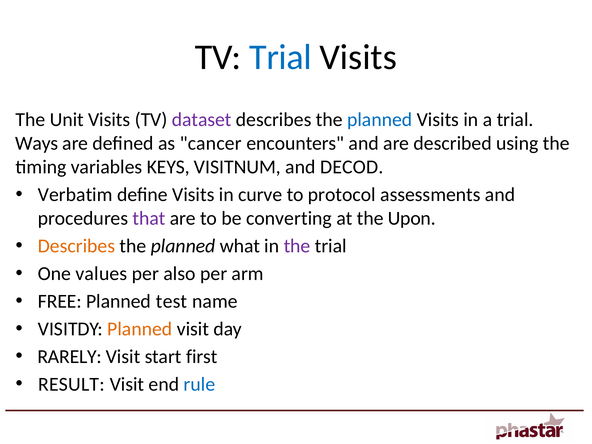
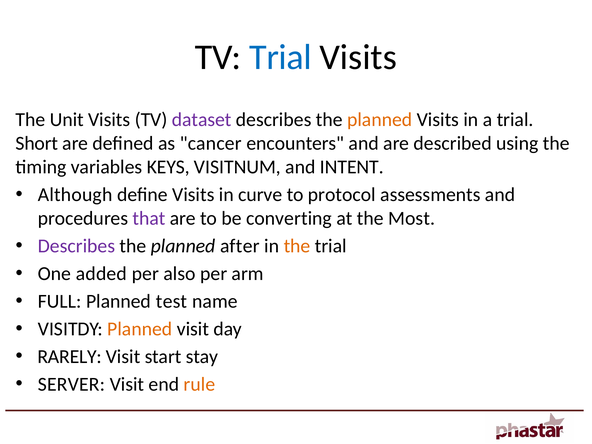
planned colour: blue -> orange (380, 120)
Ways: Ways -> Short (37, 143)
DECOD: DECOD -> INTENT (352, 167)
Verbatim: Verbatim -> Although (75, 195)
Upon: Upon -> Most (412, 218)
Describes colour: orange -> purple (76, 246)
what: what -> after (240, 246)
the colour: purple -> orange (297, 246)
values: values -> added (101, 274)
FREE: FREE -> FULL (60, 301)
first: first -> stay (202, 357)
RESULT: RESULT -> SERVER (71, 384)
rule colour: blue -> orange (199, 384)
